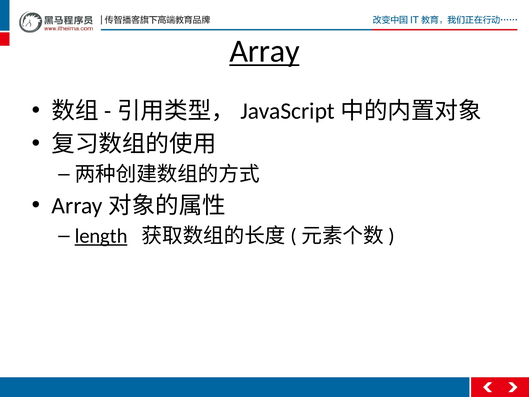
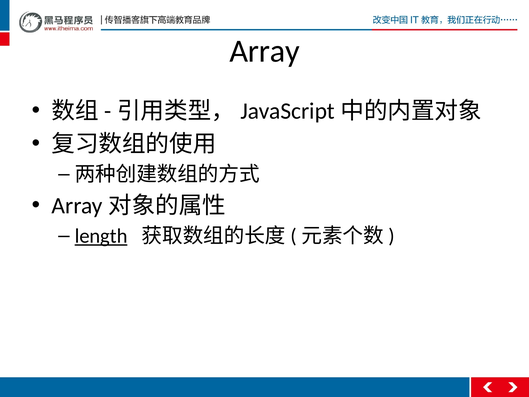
Array underline: present -> none (265, 51)
